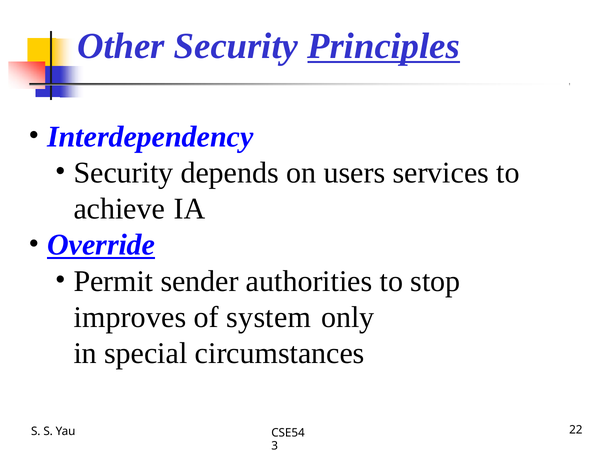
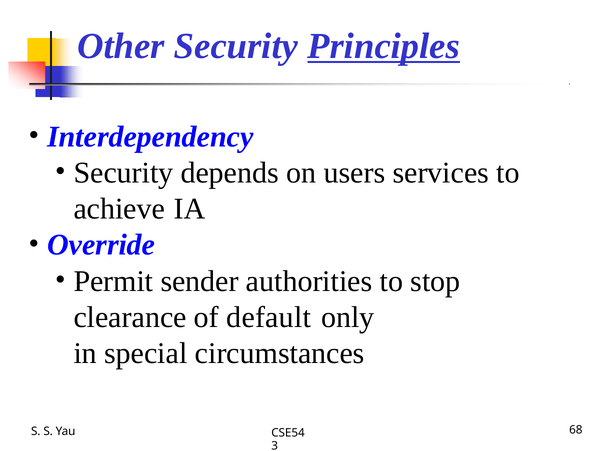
Override underline: present -> none (101, 245)
improves: improves -> clearance (130, 317)
system: system -> default (269, 317)
22: 22 -> 68 (576, 429)
